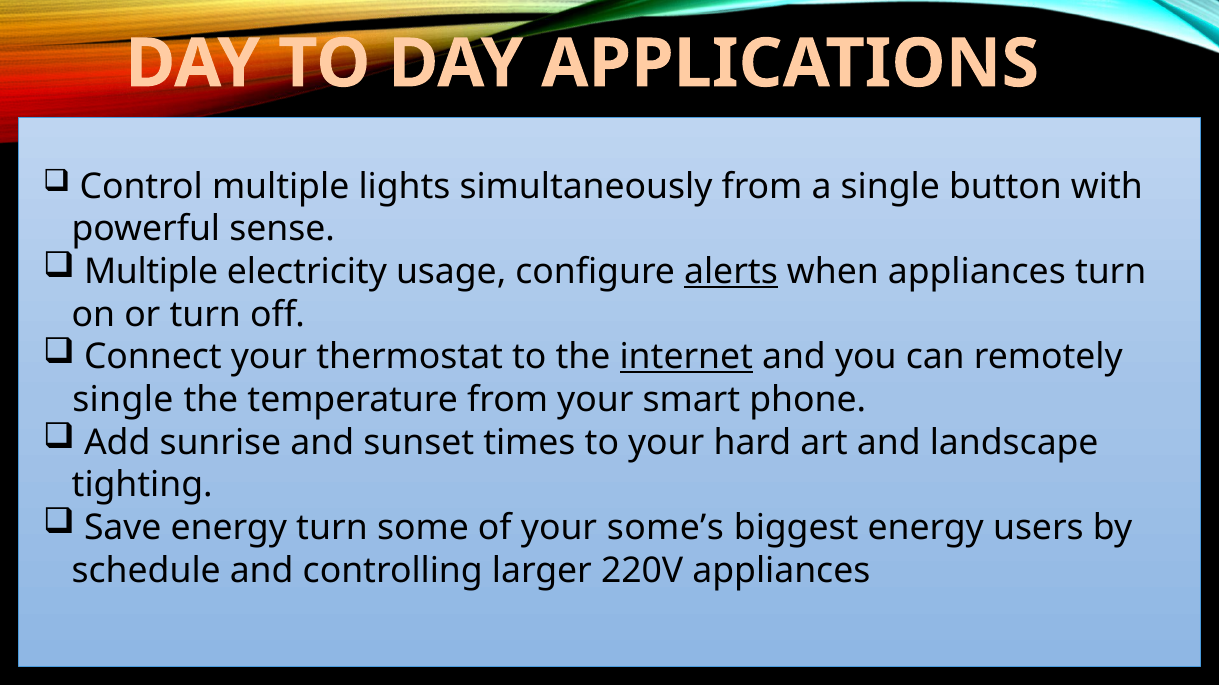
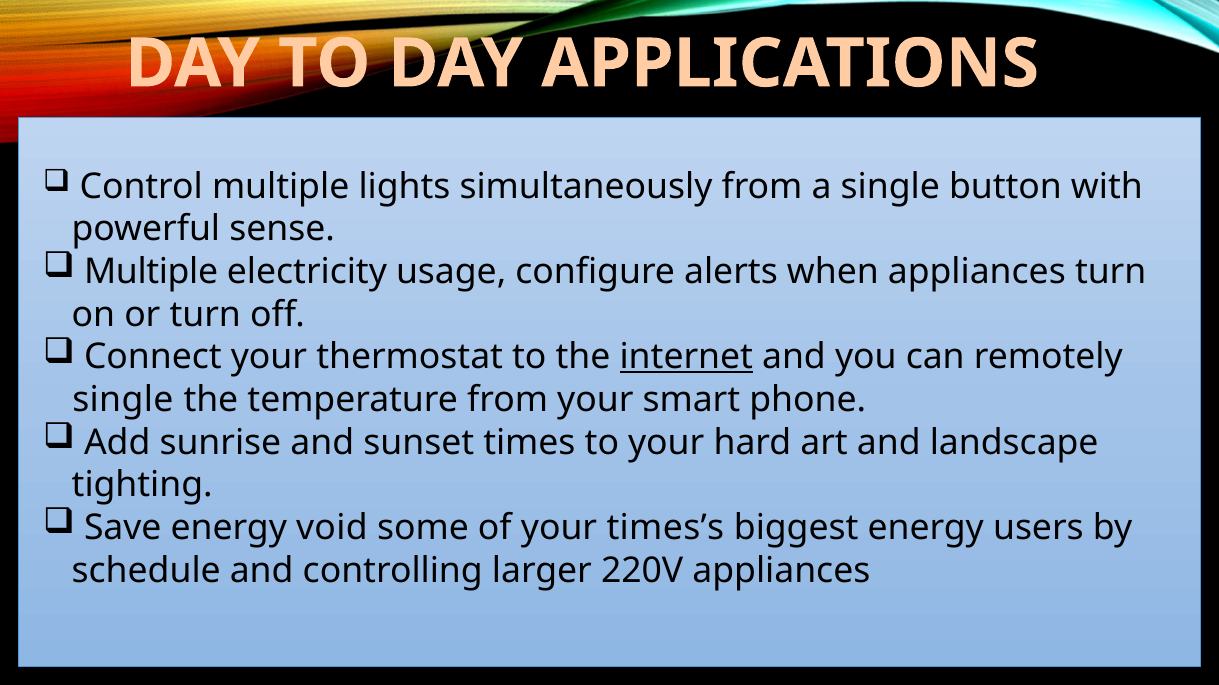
alerts underline: present -> none (731, 272)
energy turn: turn -> void (332, 528)
some’s: some’s -> times’s (665, 528)
